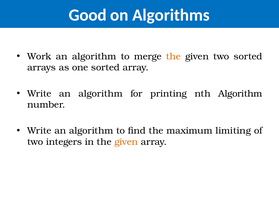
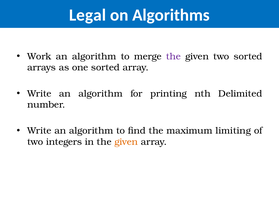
Good: Good -> Legal (88, 15)
the colour: orange -> purple (173, 56)
nth Algorithm: Algorithm -> Delimited (240, 94)
